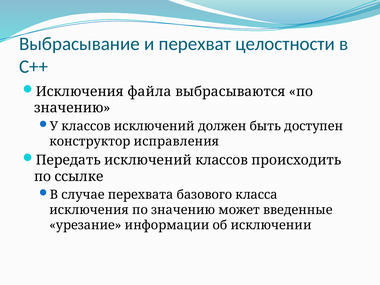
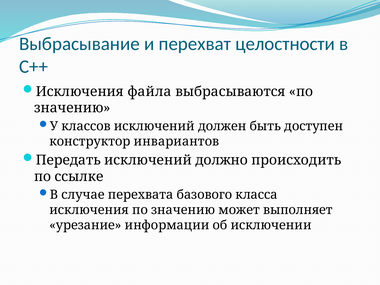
исправления: исправления -> инвариантов (176, 141)
исключений классов: классов -> должно (222, 160)
введенные: введенные -> выполняет (298, 210)
